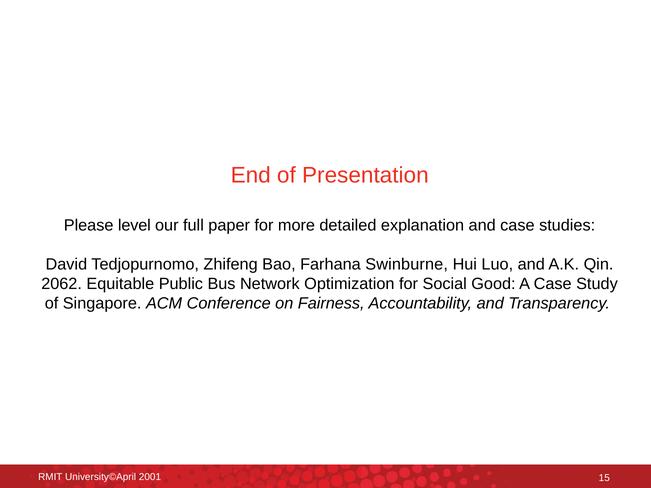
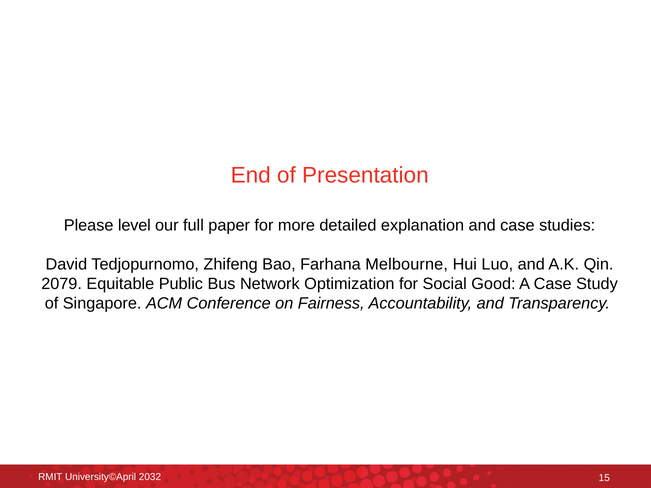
Swinburne: Swinburne -> Melbourne (407, 264)
2062: 2062 -> 2079 (62, 284)
2001: 2001 -> 2032 (150, 477)
